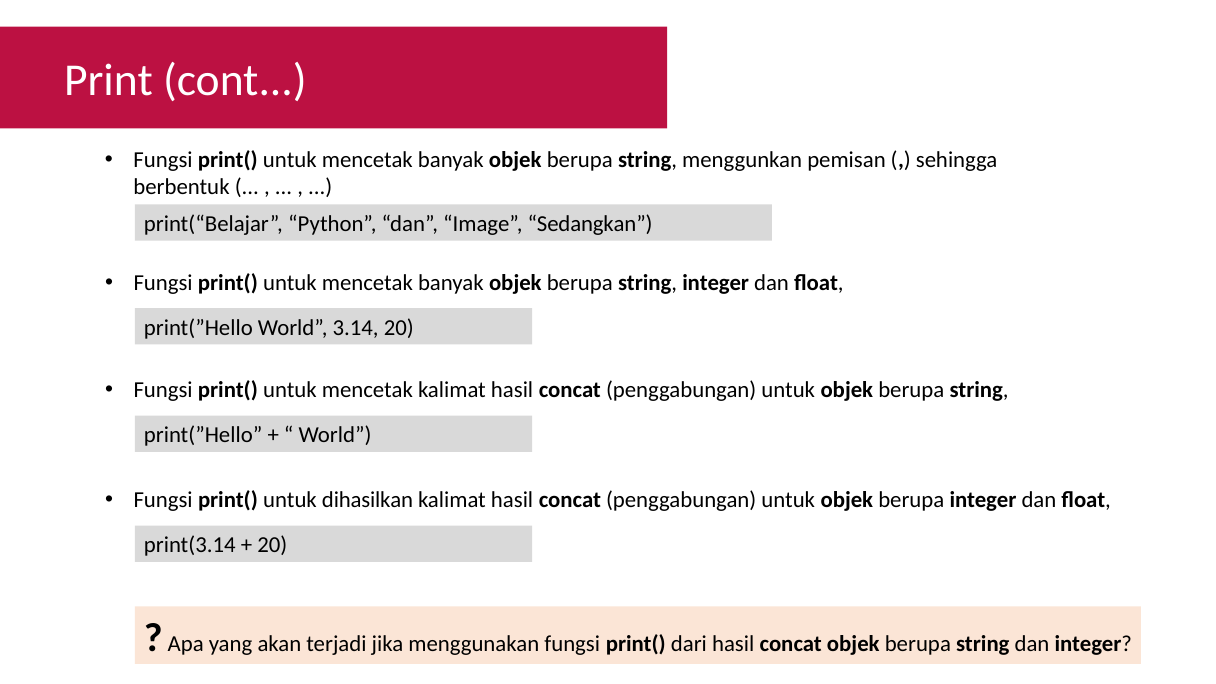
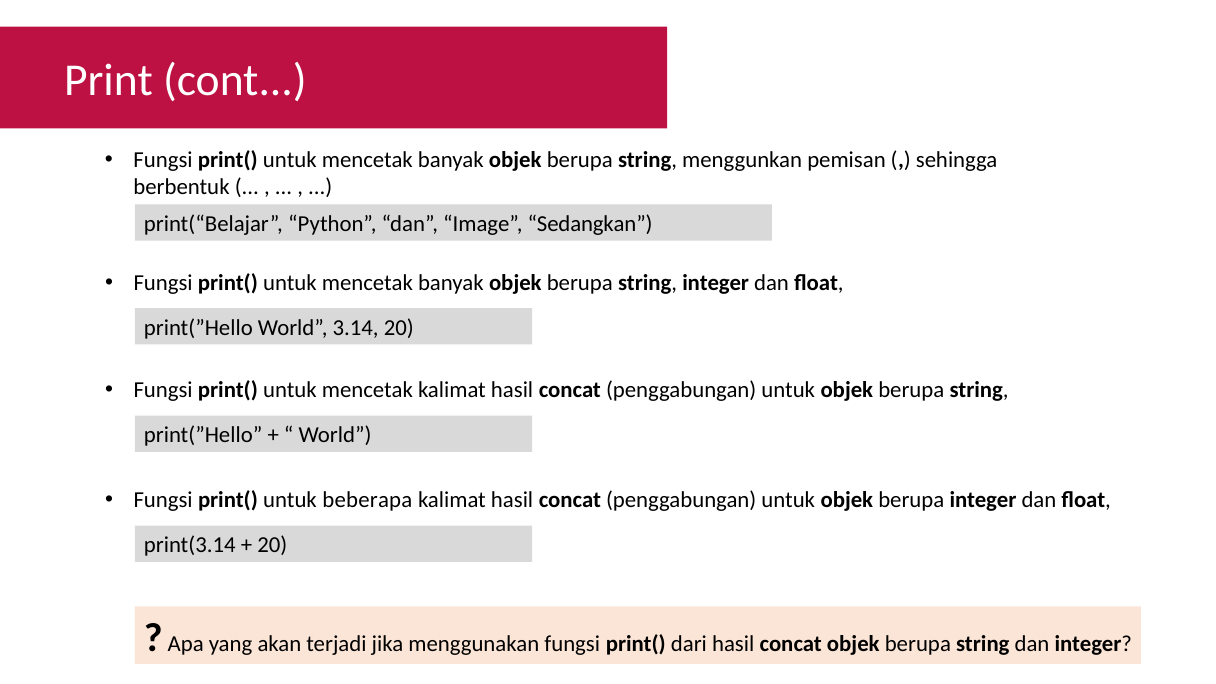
dihasilkan: dihasilkan -> beberapa (367, 500)
